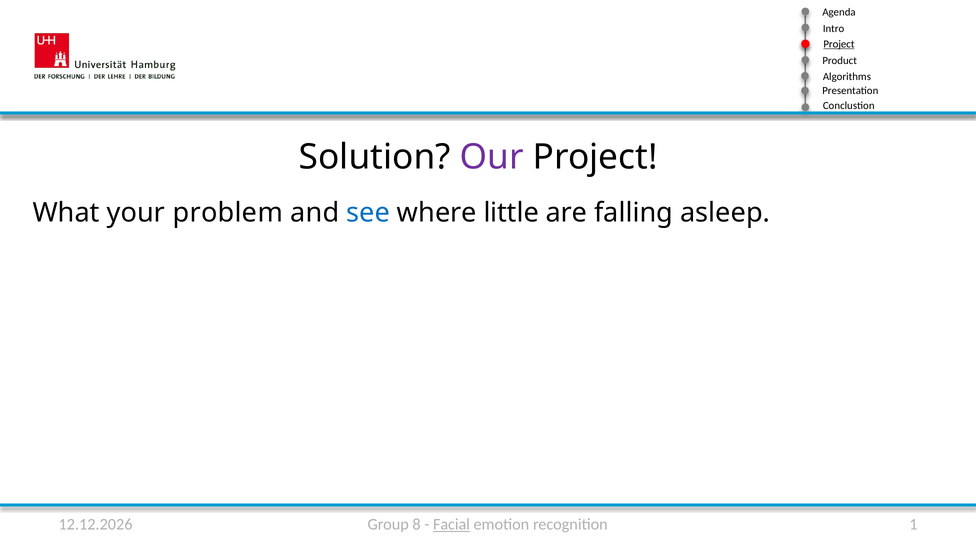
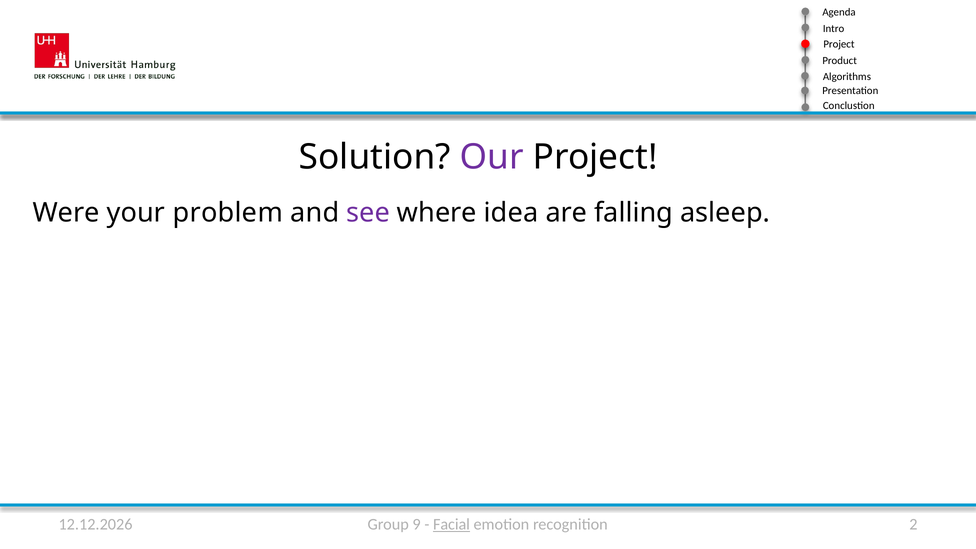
Project underline: present -> none (839, 44)
What: What -> Were (66, 213)
see colour: blue -> purple (368, 213)
little: little -> idea (511, 213)
8: 8 -> 9 (417, 524)
1: 1 -> 2 (913, 524)
